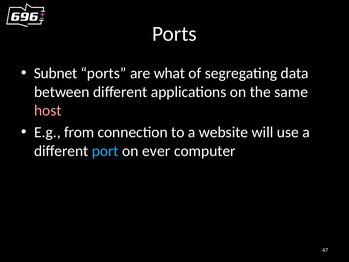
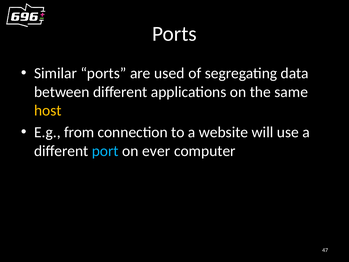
Subnet: Subnet -> Similar (56, 73)
what: what -> used (169, 73)
host colour: pink -> yellow (48, 110)
